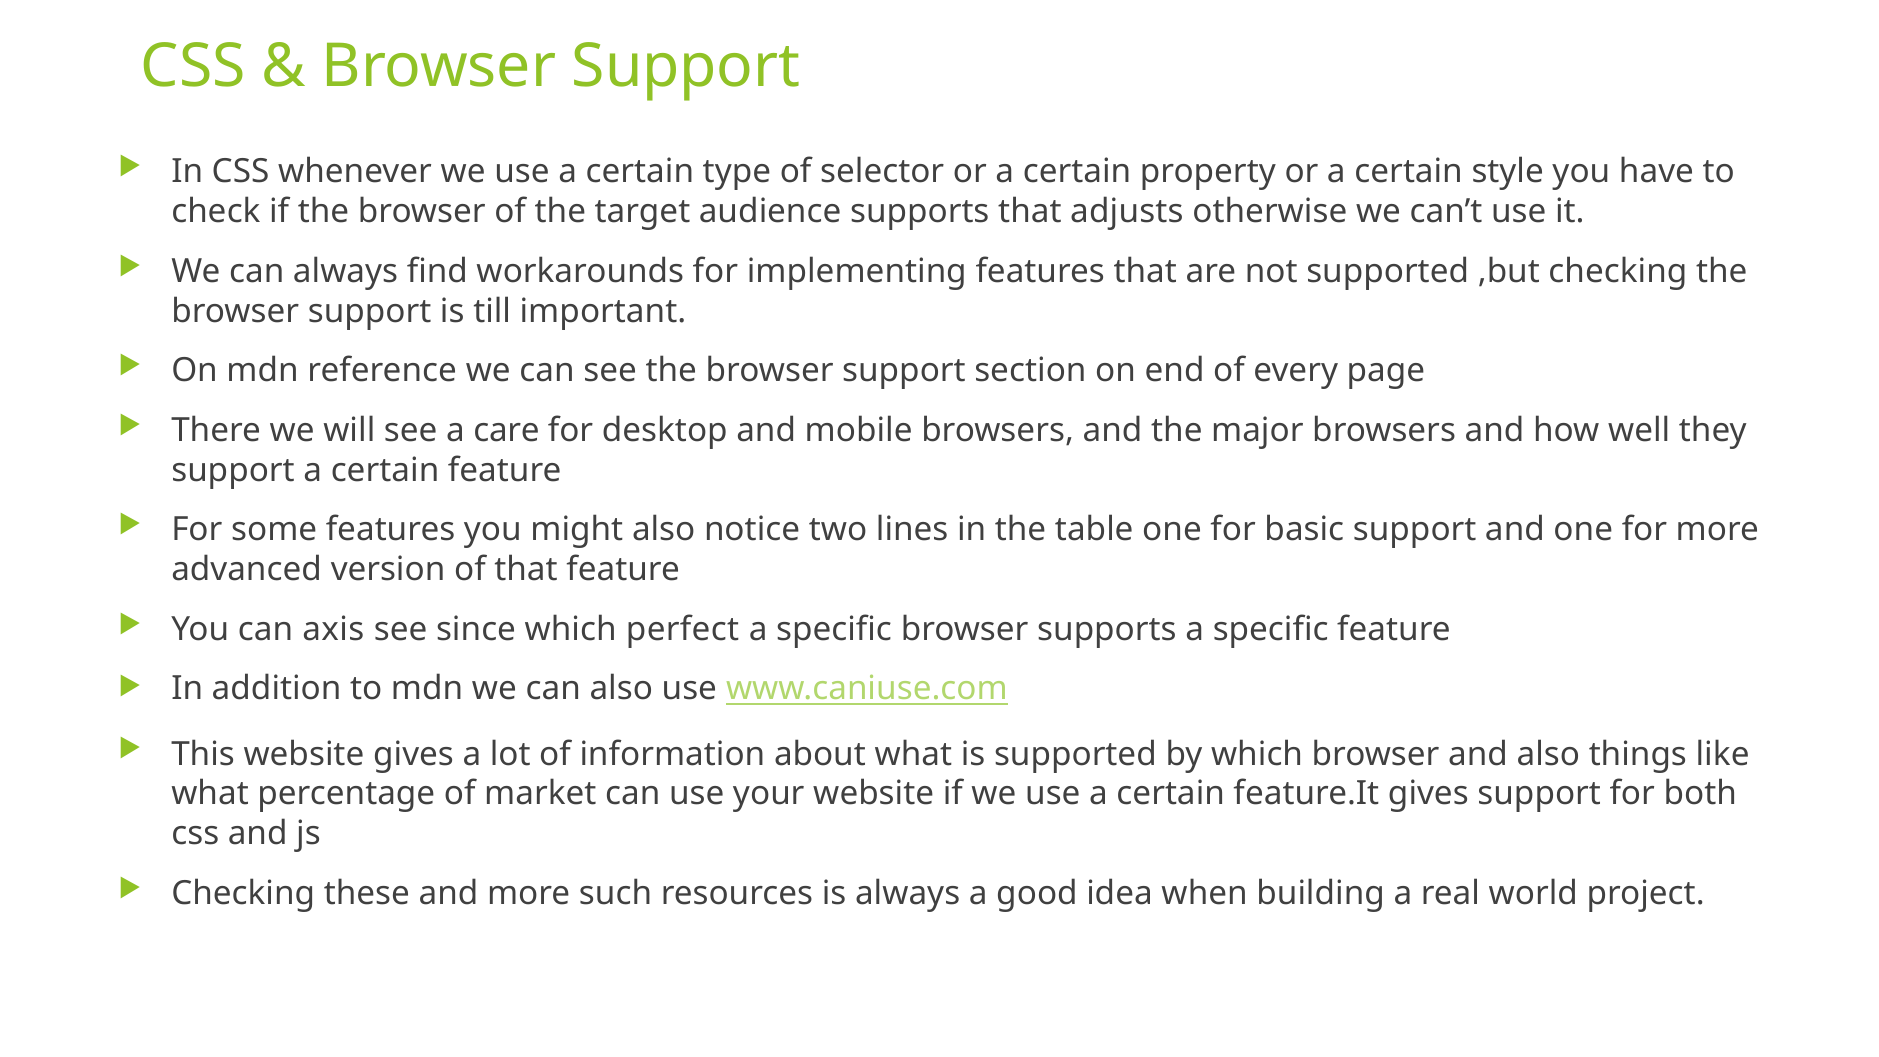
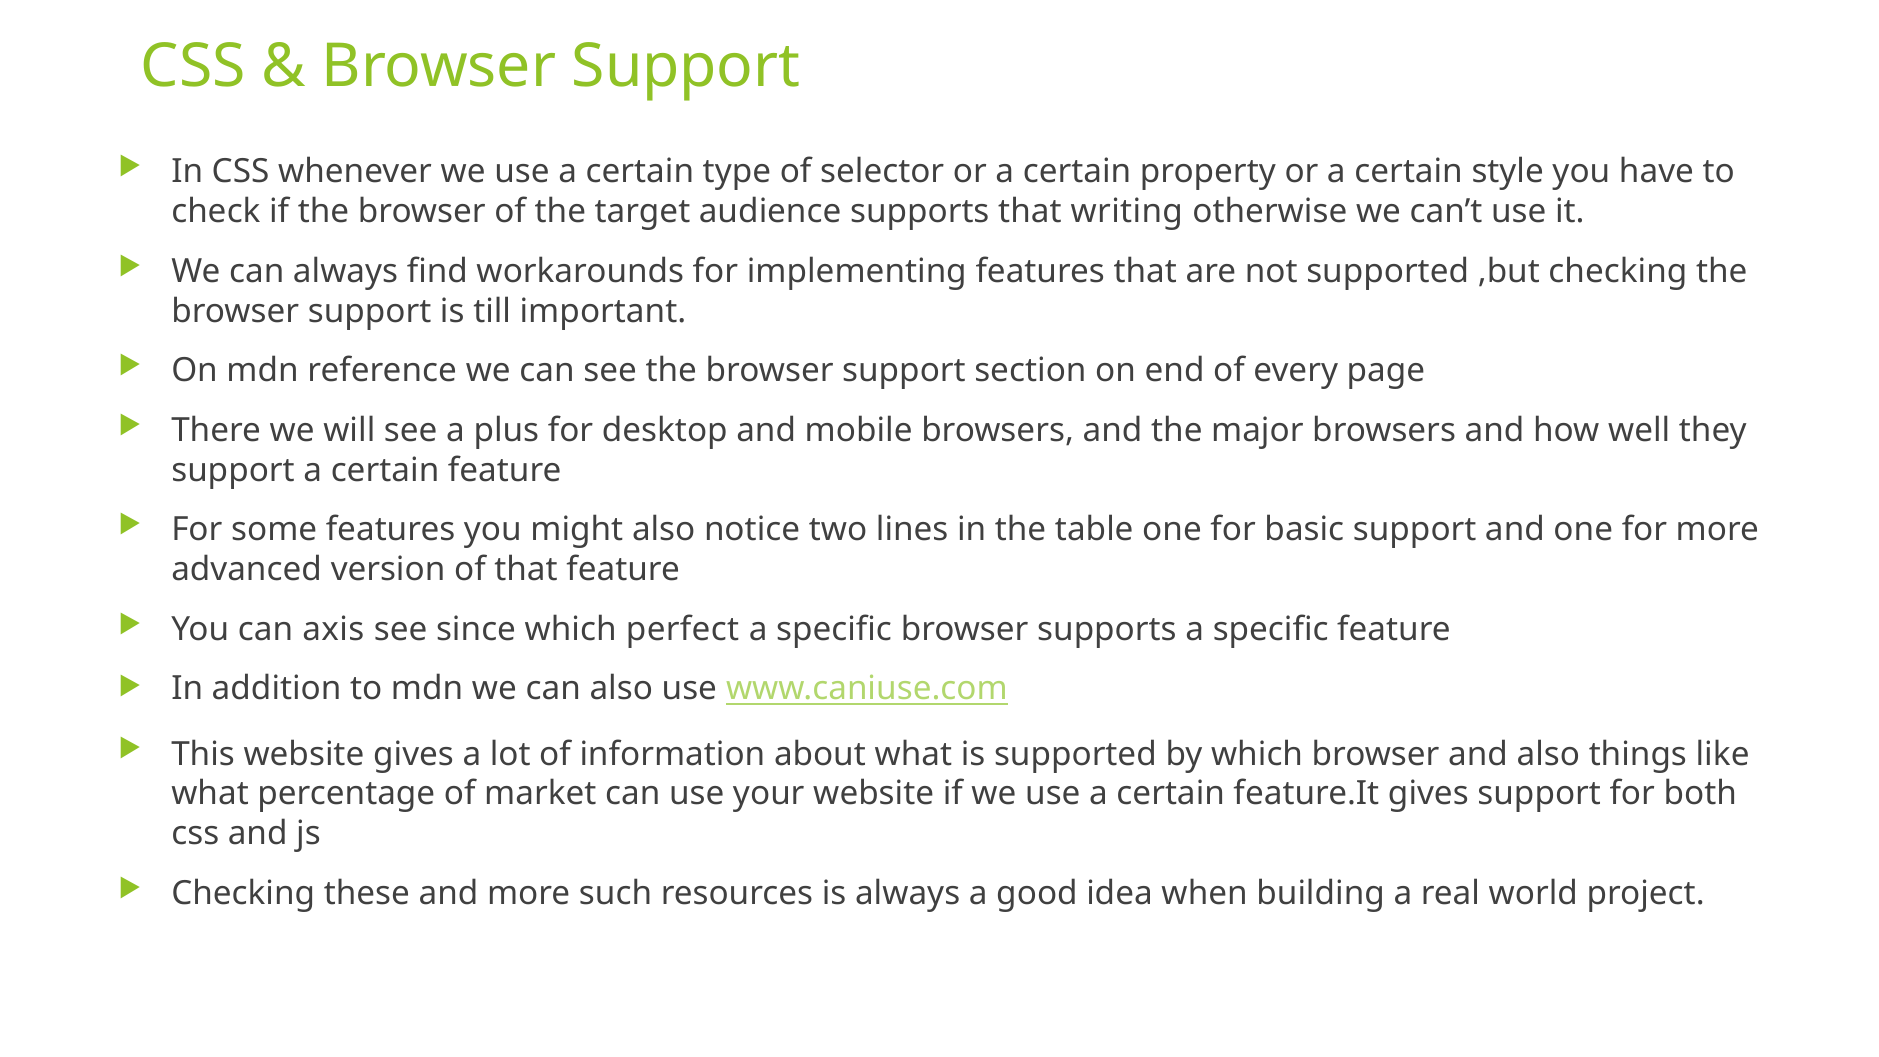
adjusts: adjusts -> writing (1127, 212)
care: care -> plus (506, 430)
